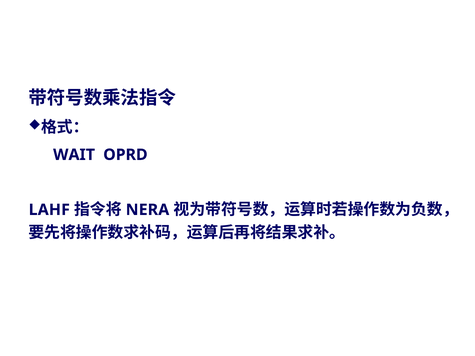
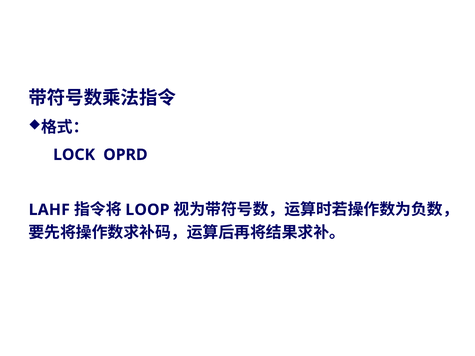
WAIT: WAIT -> LOCK (74, 155)
NERA: NERA -> LOOP (147, 210)
